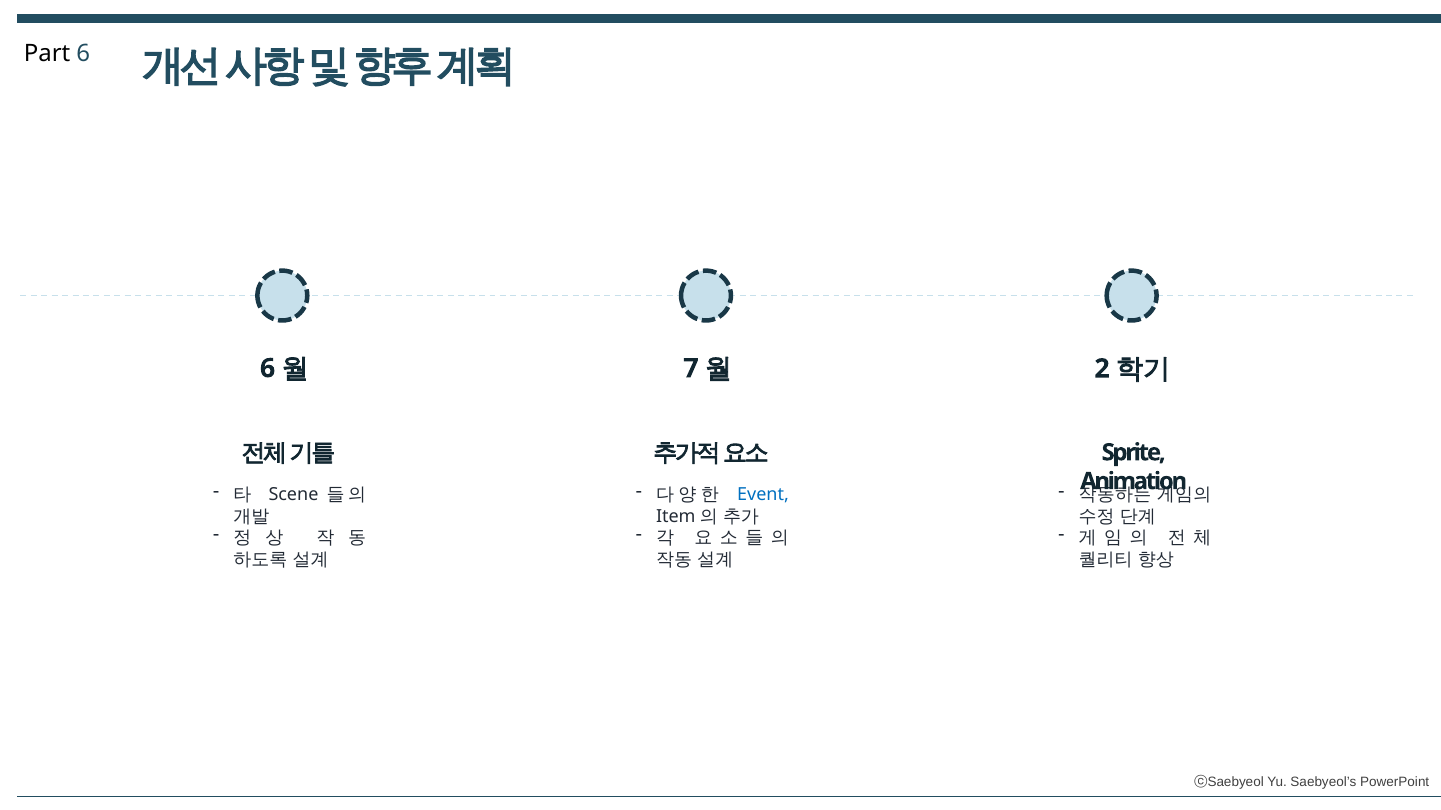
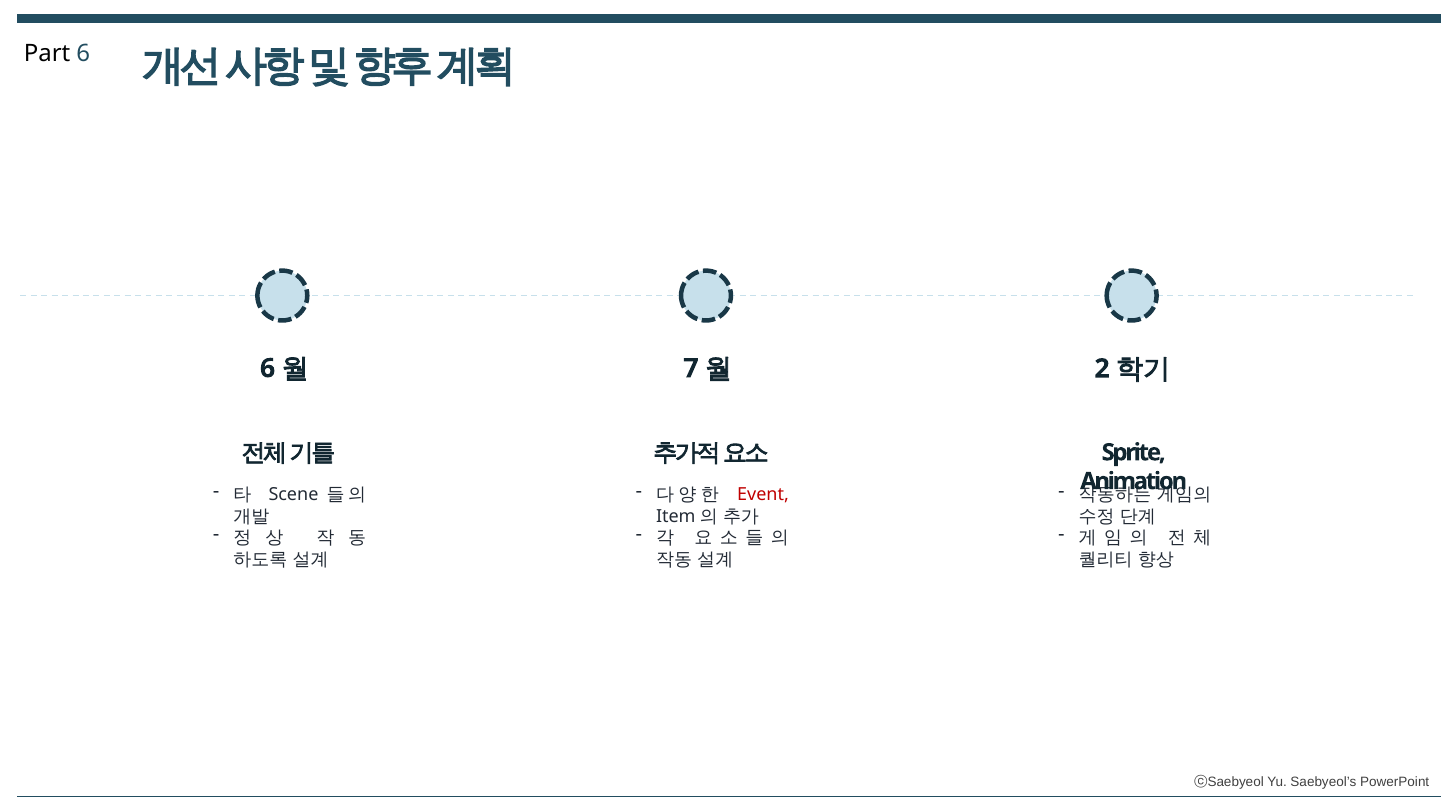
Event colour: blue -> red (763, 495)
